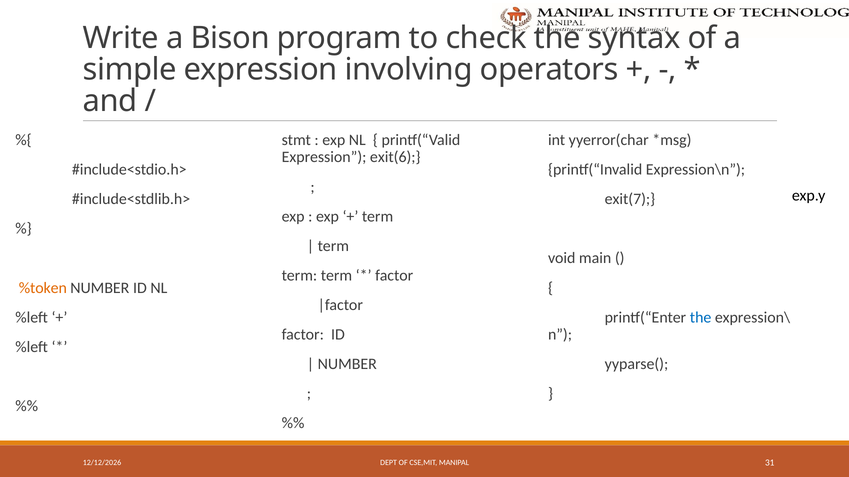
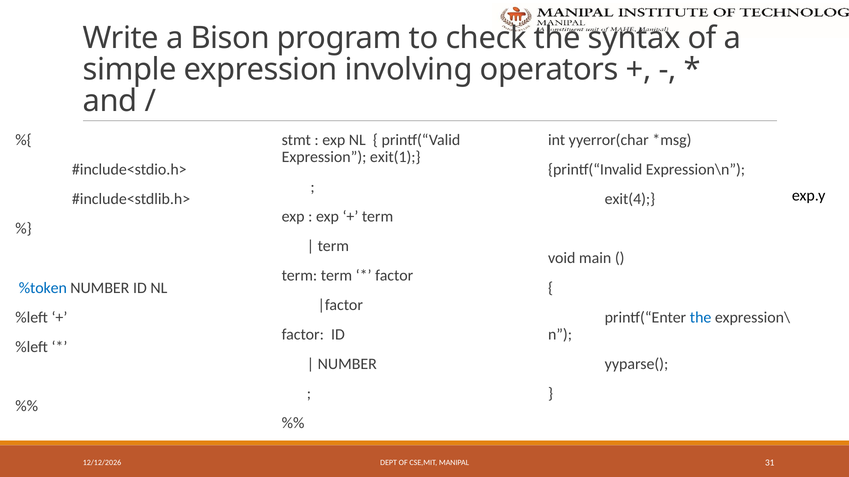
exit(6: exit(6 -> exit(1 (395, 157)
exit(7: exit(7 -> exit(4 (630, 199)
%token colour: orange -> blue (43, 288)
